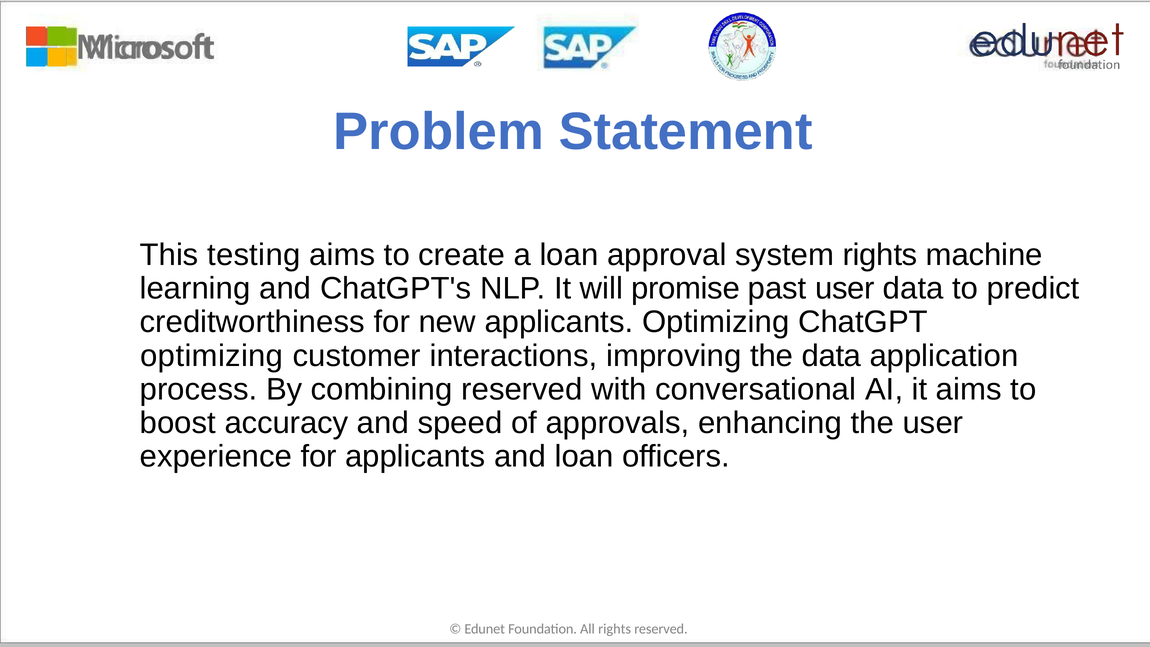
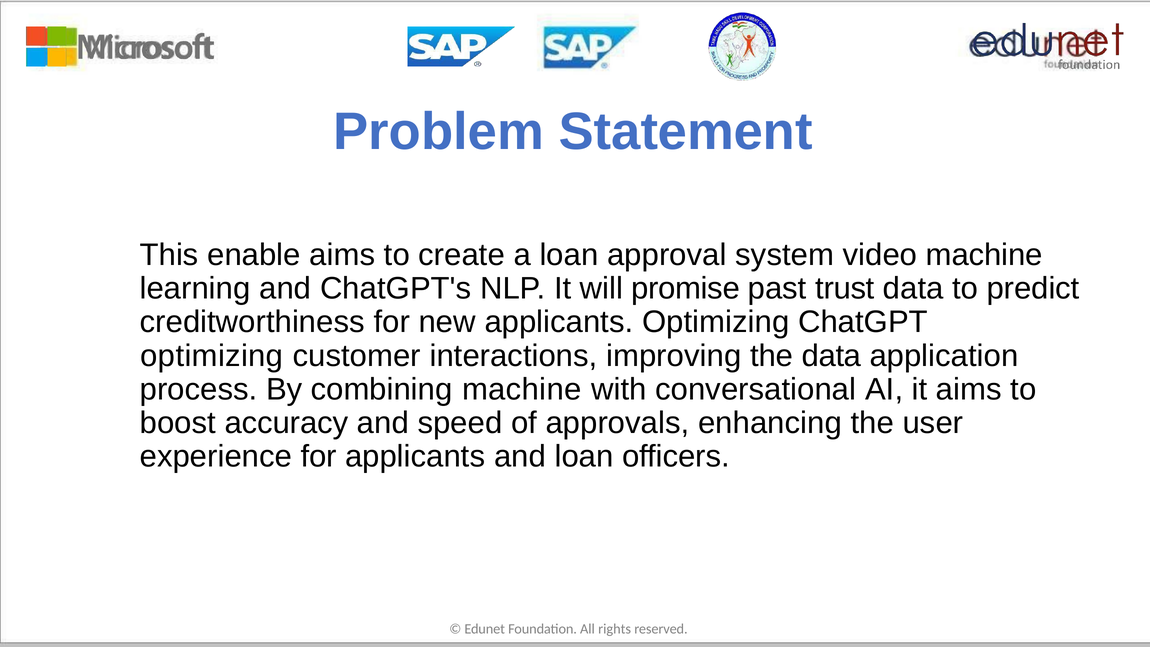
testing: testing -> enable (254, 255)
system rights: rights -> video (880, 255)
past user: user -> trust (845, 288)
combining reserved: reserved -> machine (522, 389)
